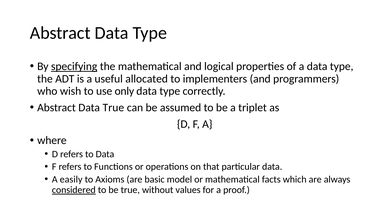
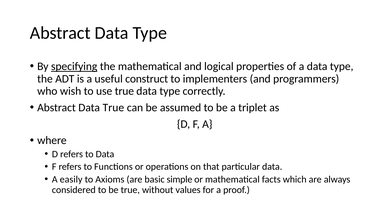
allocated: allocated -> construct (147, 79)
use only: only -> true (124, 91)
model: model -> simple (179, 179)
considered underline: present -> none (74, 189)
